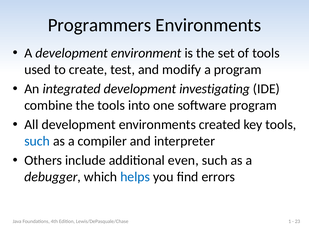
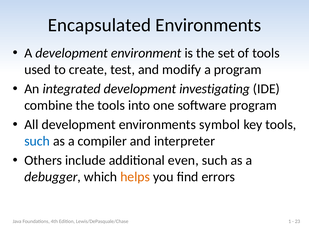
Programmers: Programmers -> Encapsulated (99, 25)
created: created -> symbol (220, 125)
helps colour: blue -> orange (135, 177)
